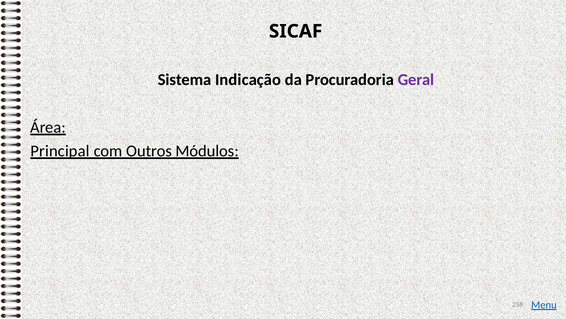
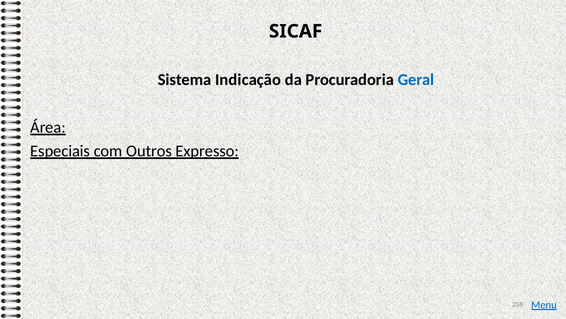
Geral colour: purple -> blue (416, 80)
Principal: Principal -> Especiais (60, 151)
Módulos: Módulos -> Expresso (207, 151)
